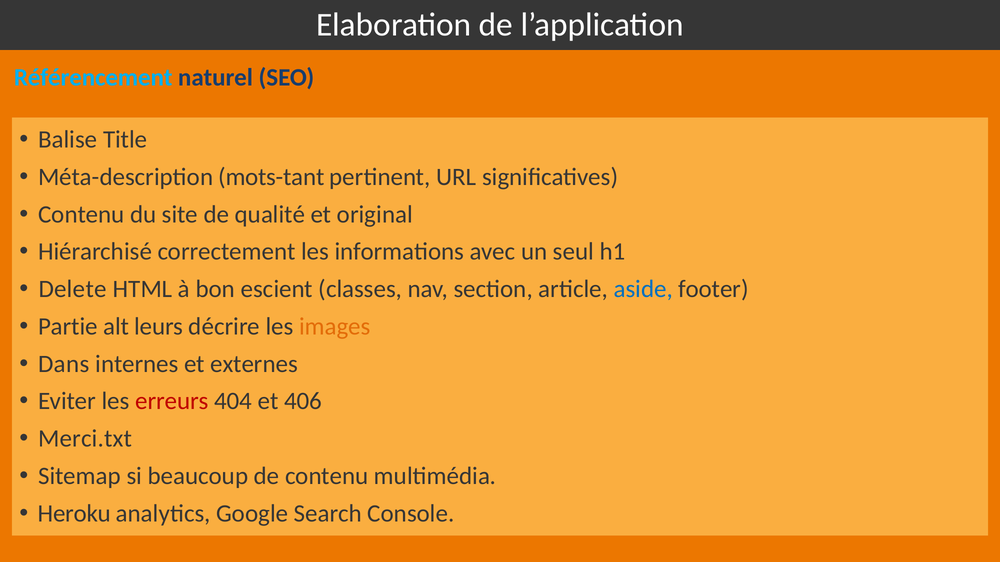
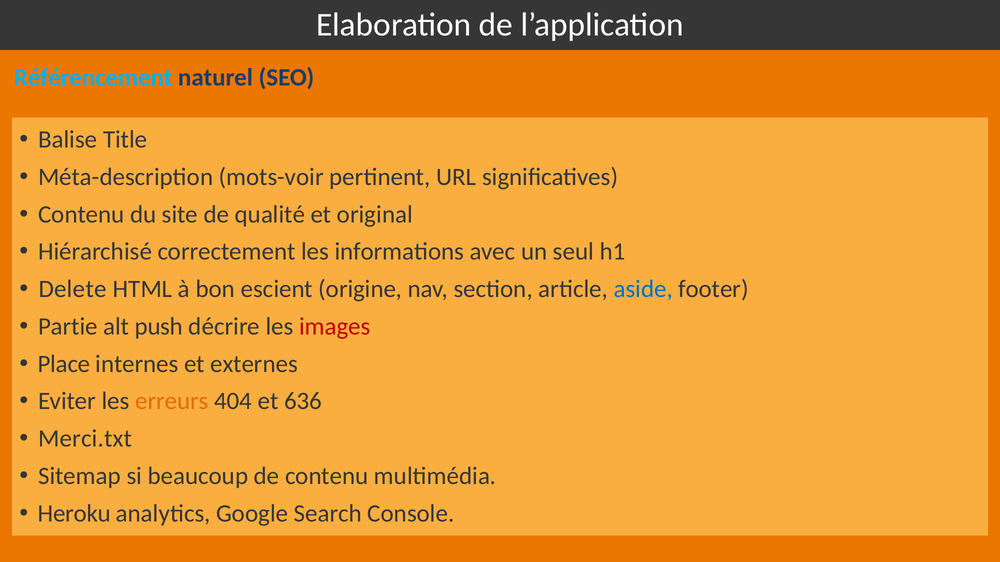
mots-tant: mots-tant -> mots-voir (271, 177)
classes: classes -> origine (360, 289)
leurs: leurs -> push (159, 327)
images colour: orange -> red (335, 327)
Dans: Dans -> Place (64, 364)
erreurs colour: red -> orange (172, 402)
406: 406 -> 636 (303, 402)
